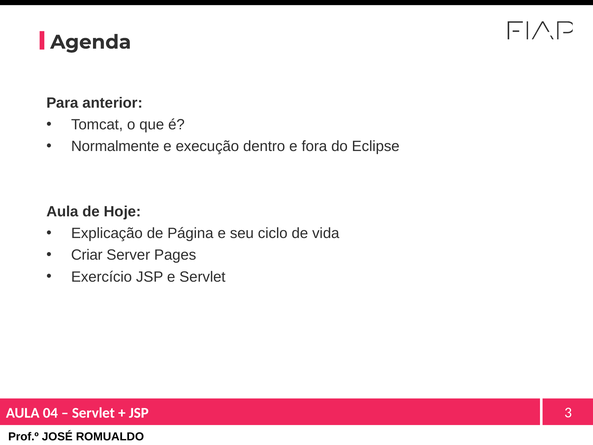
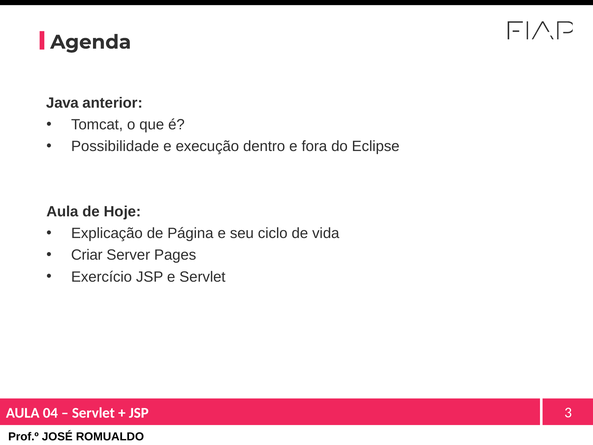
Para: Para -> Java (63, 103)
Normalmente: Normalmente -> Possibilidade (115, 146)
